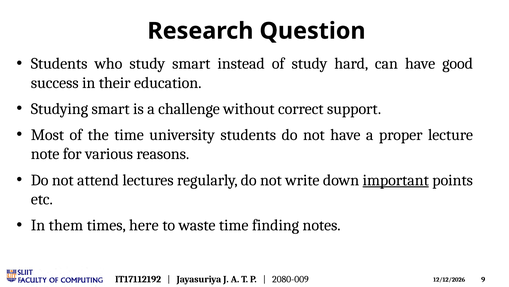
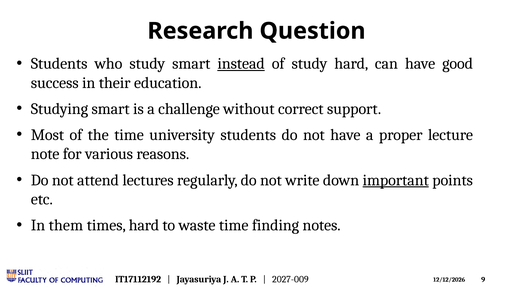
instead underline: none -> present (241, 63)
times here: here -> hard (144, 225)
2080-009: 2080-009 -> 2027-009 (290, 279)
